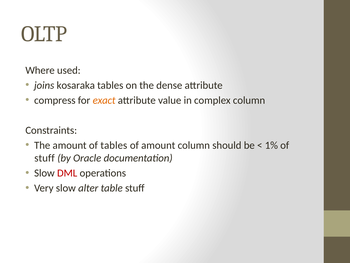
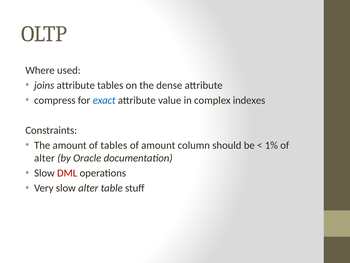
joins kosaraka: kosaraka -> attribute (76, 85)
exact colour: orange -> blue (104, 100)
complex column: column -> indexes (249, 100)
stuff: stuff -> alter (44, 158)
